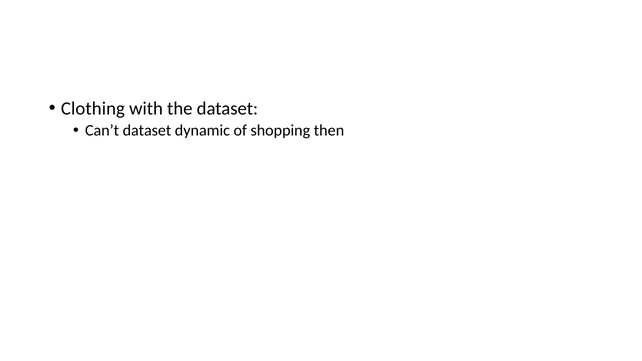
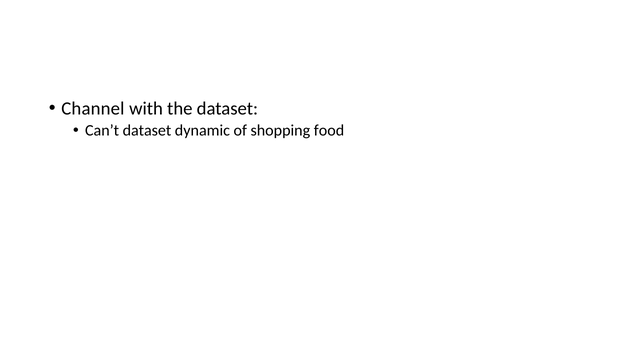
Clothing: Clothing -> Channel (93, 109)
then: then -> food (329, 131)
